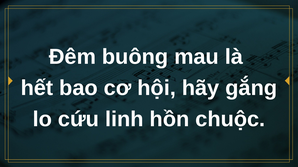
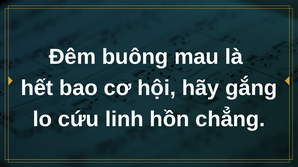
chuộc: chuộc -> chẳng (230, 120)
